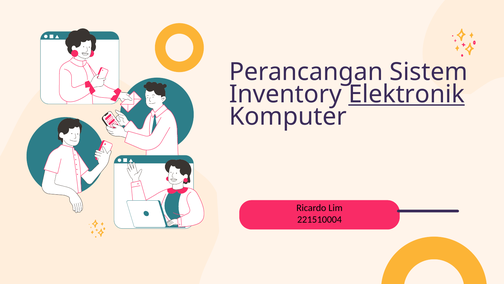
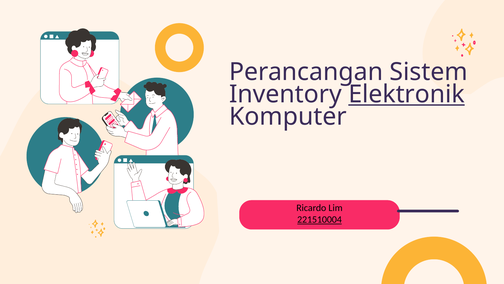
221510004 underline: none -> present (319, 219)
